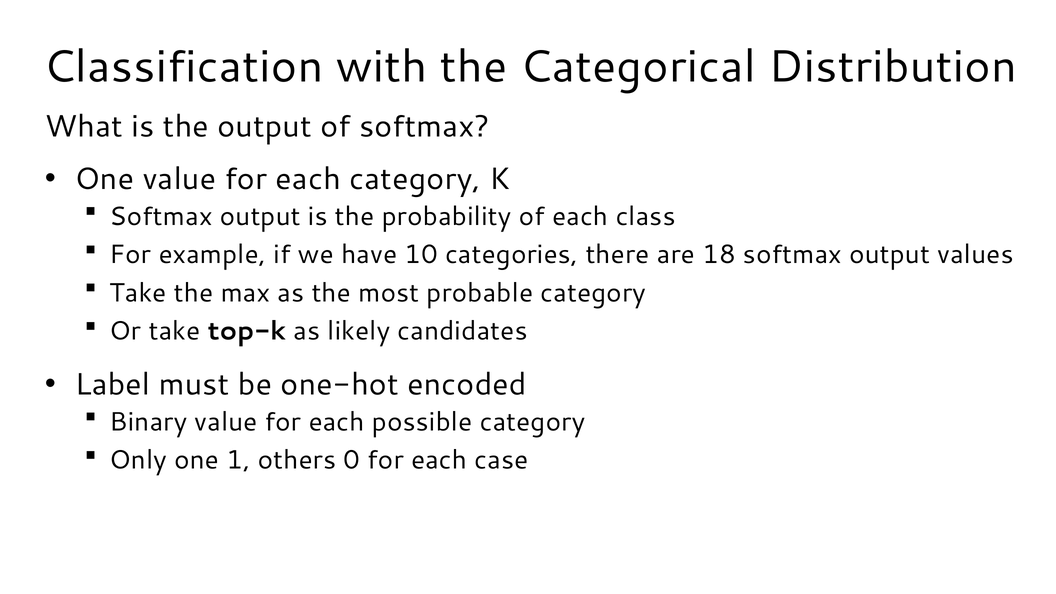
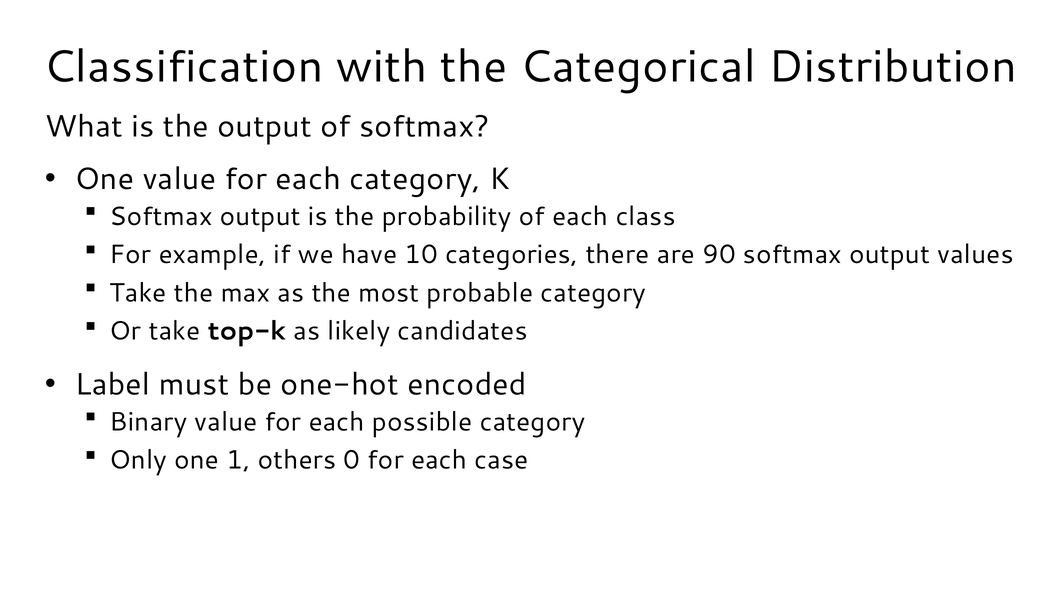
18: 18 -> 90 (719, 255)
